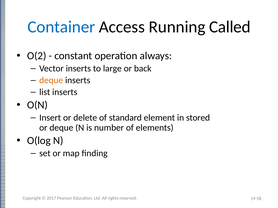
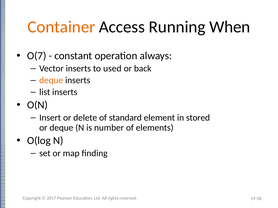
Container colour: blue -> orange (61, 27)
Called: Called -> When (230, 27)
O(2: O(2 -> O(7 (37, 56)
large: large -> used (112, 69)
